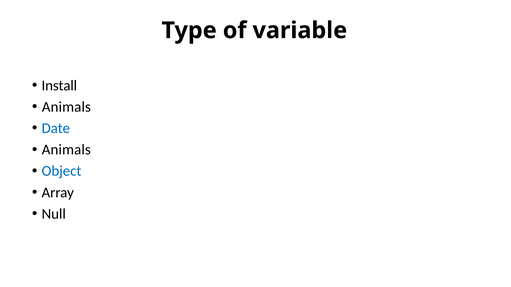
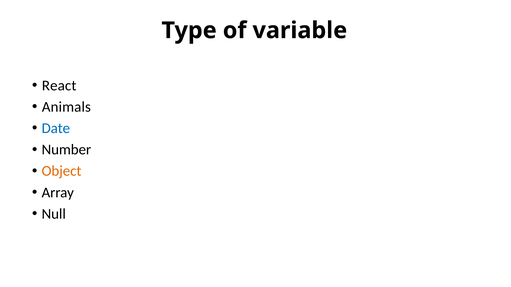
Install: Install -> React (59, 86)
Animals: Animals -> Number (66, 150)
Object colour: blue -> orange (62, 171)
